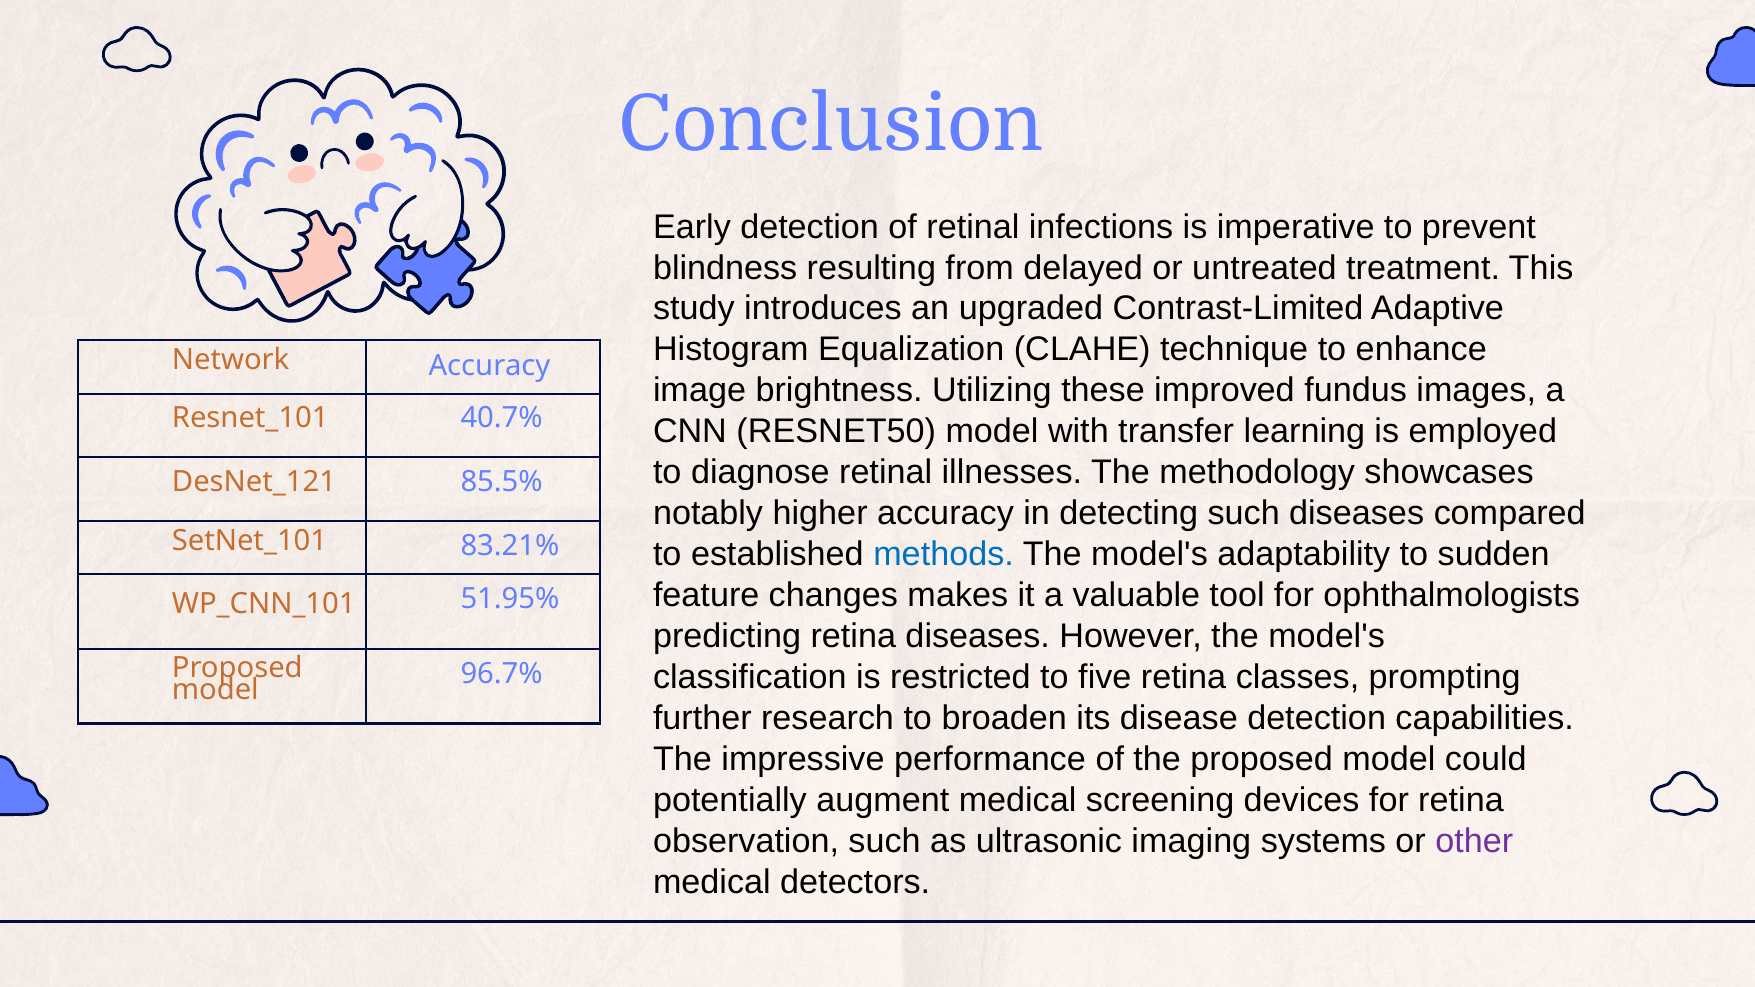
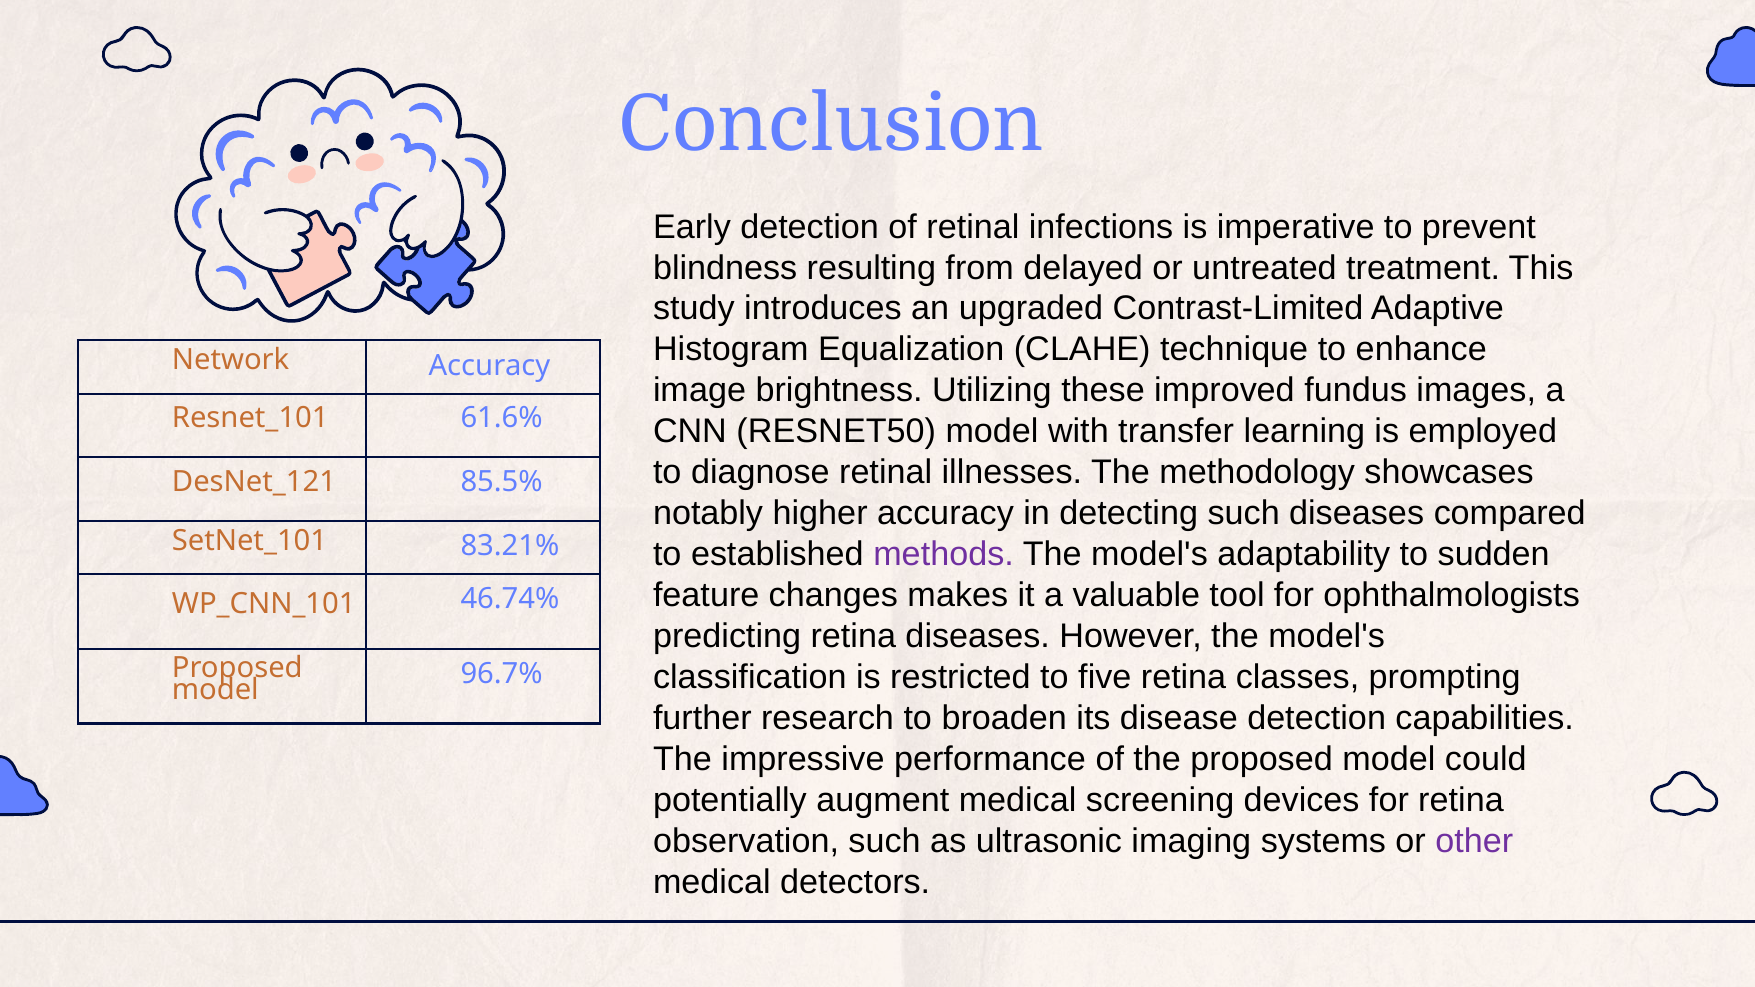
40.7%: 40.7% -> 61.6% (502, 418)
methods colour: blue -> purple (944, 555)
51.95%: 51.95% -> 46.74% (510, 599)
